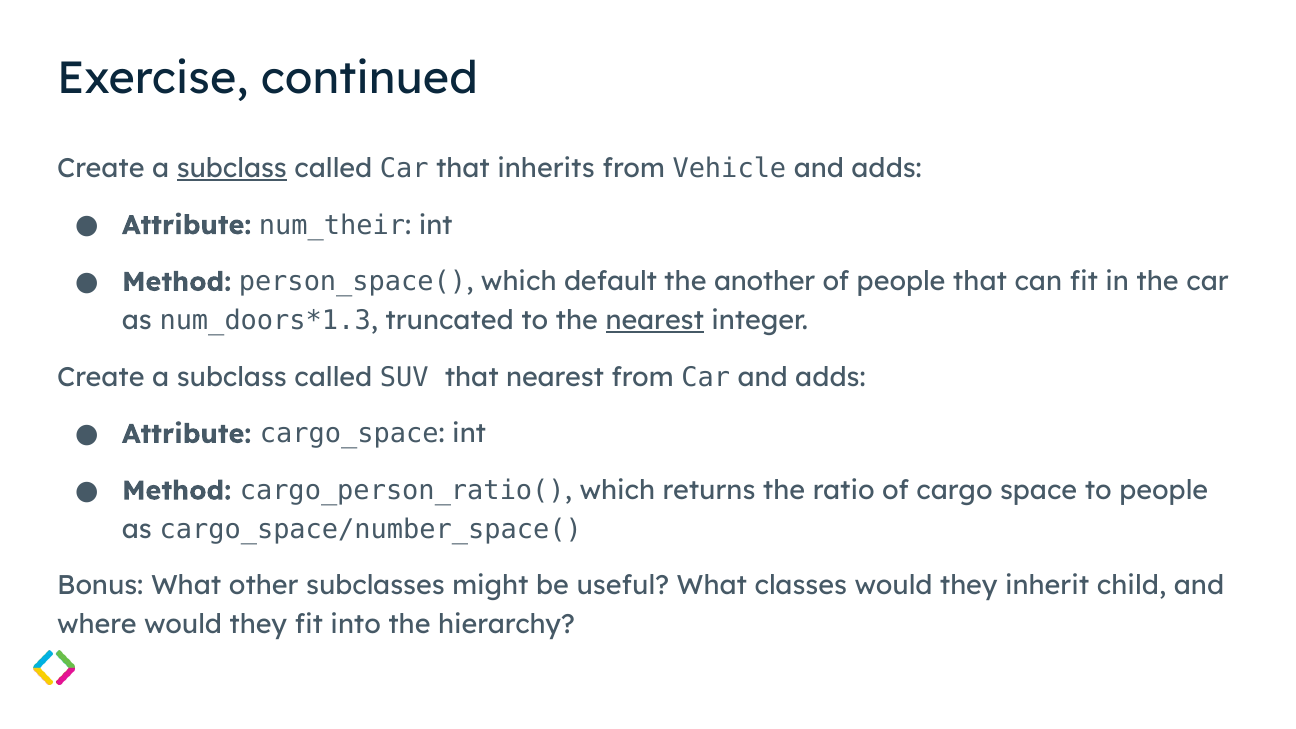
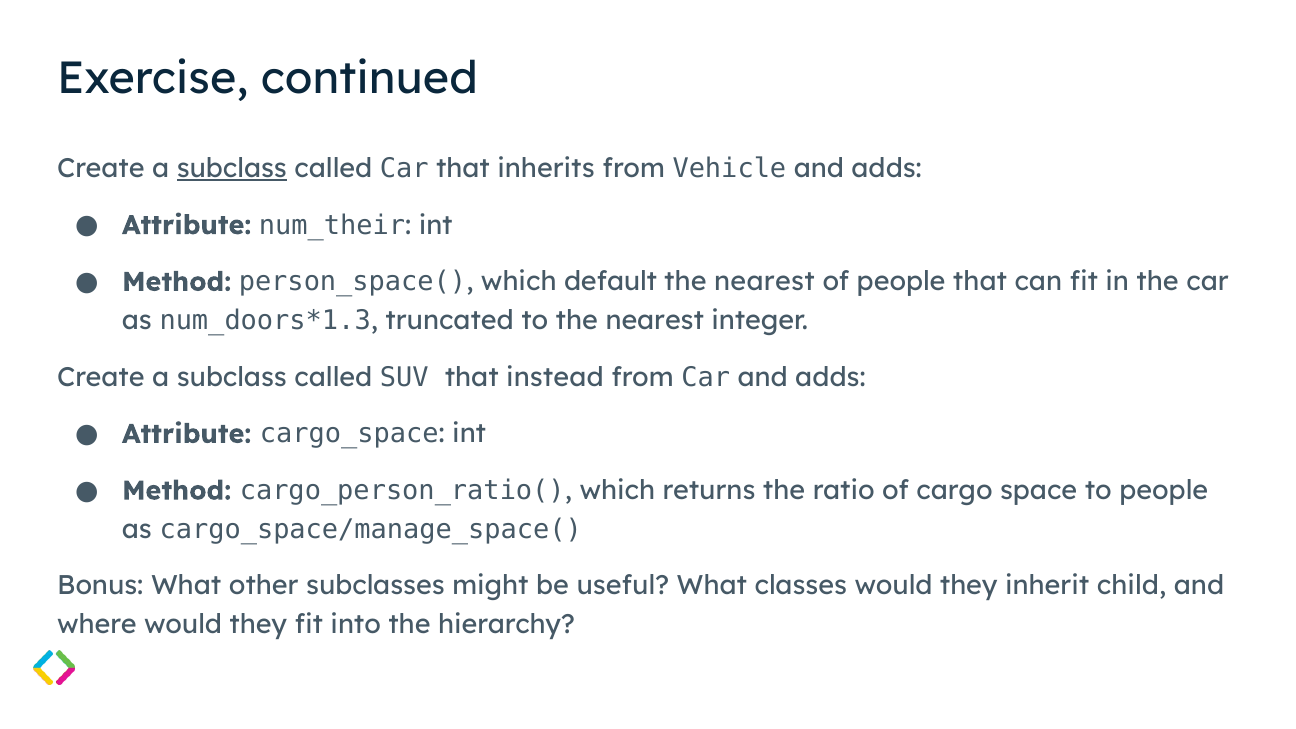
another: another -> nearest (764, 282)
nearest underline: present -> none (655, 321)
that nearest: nearest -> instead (555, 377)
cargo_space/number_space(: cargo_space/number_space( -> cargo_space/manage_space( (371, 529)
